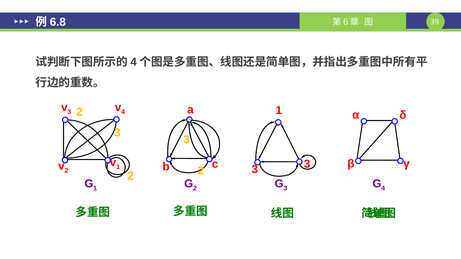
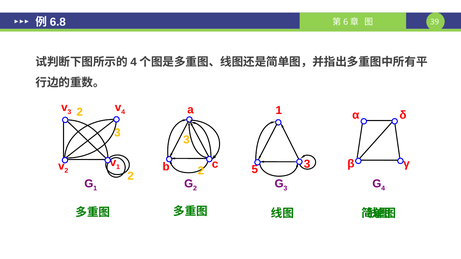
c 3: 3 -> 5 (255, 170)
